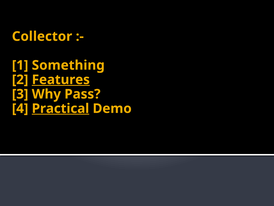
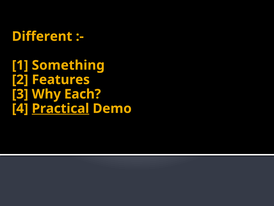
Collector: Collector -> Different (42, 36)
Features underline: present -> none (61, 79)
Pass: Pass -> Each (83, 94)
